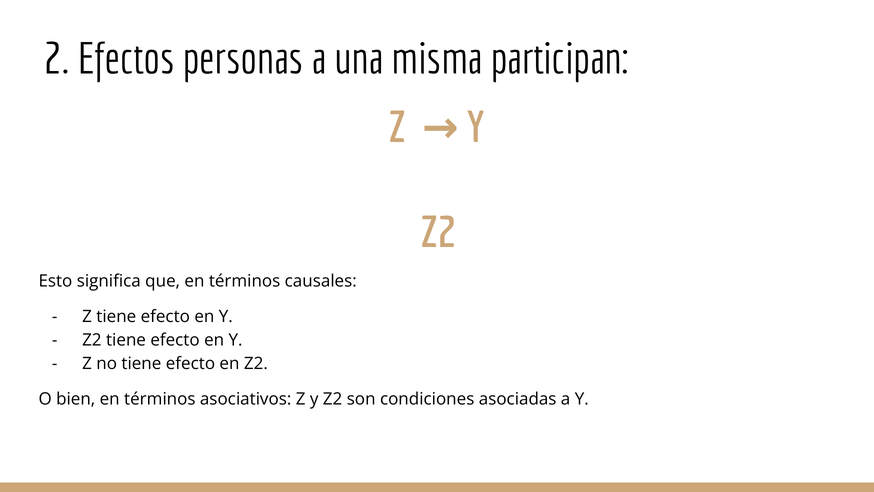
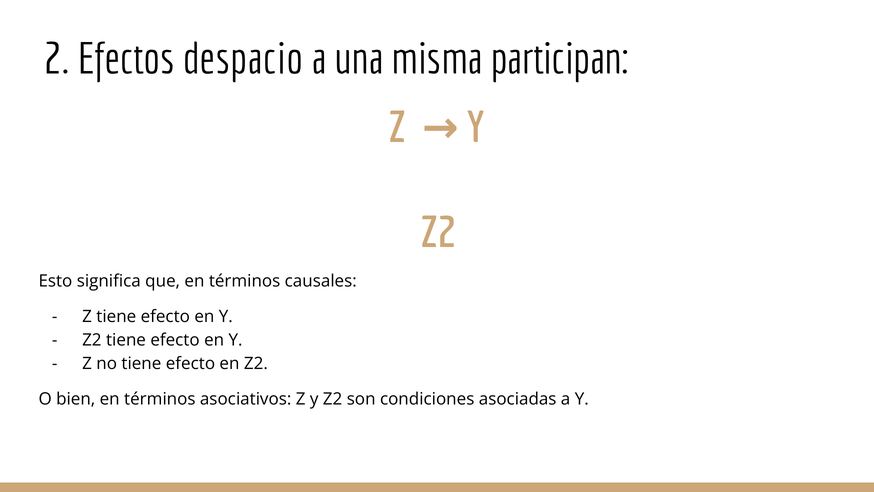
personas: personas -> despacio (243, 59)
